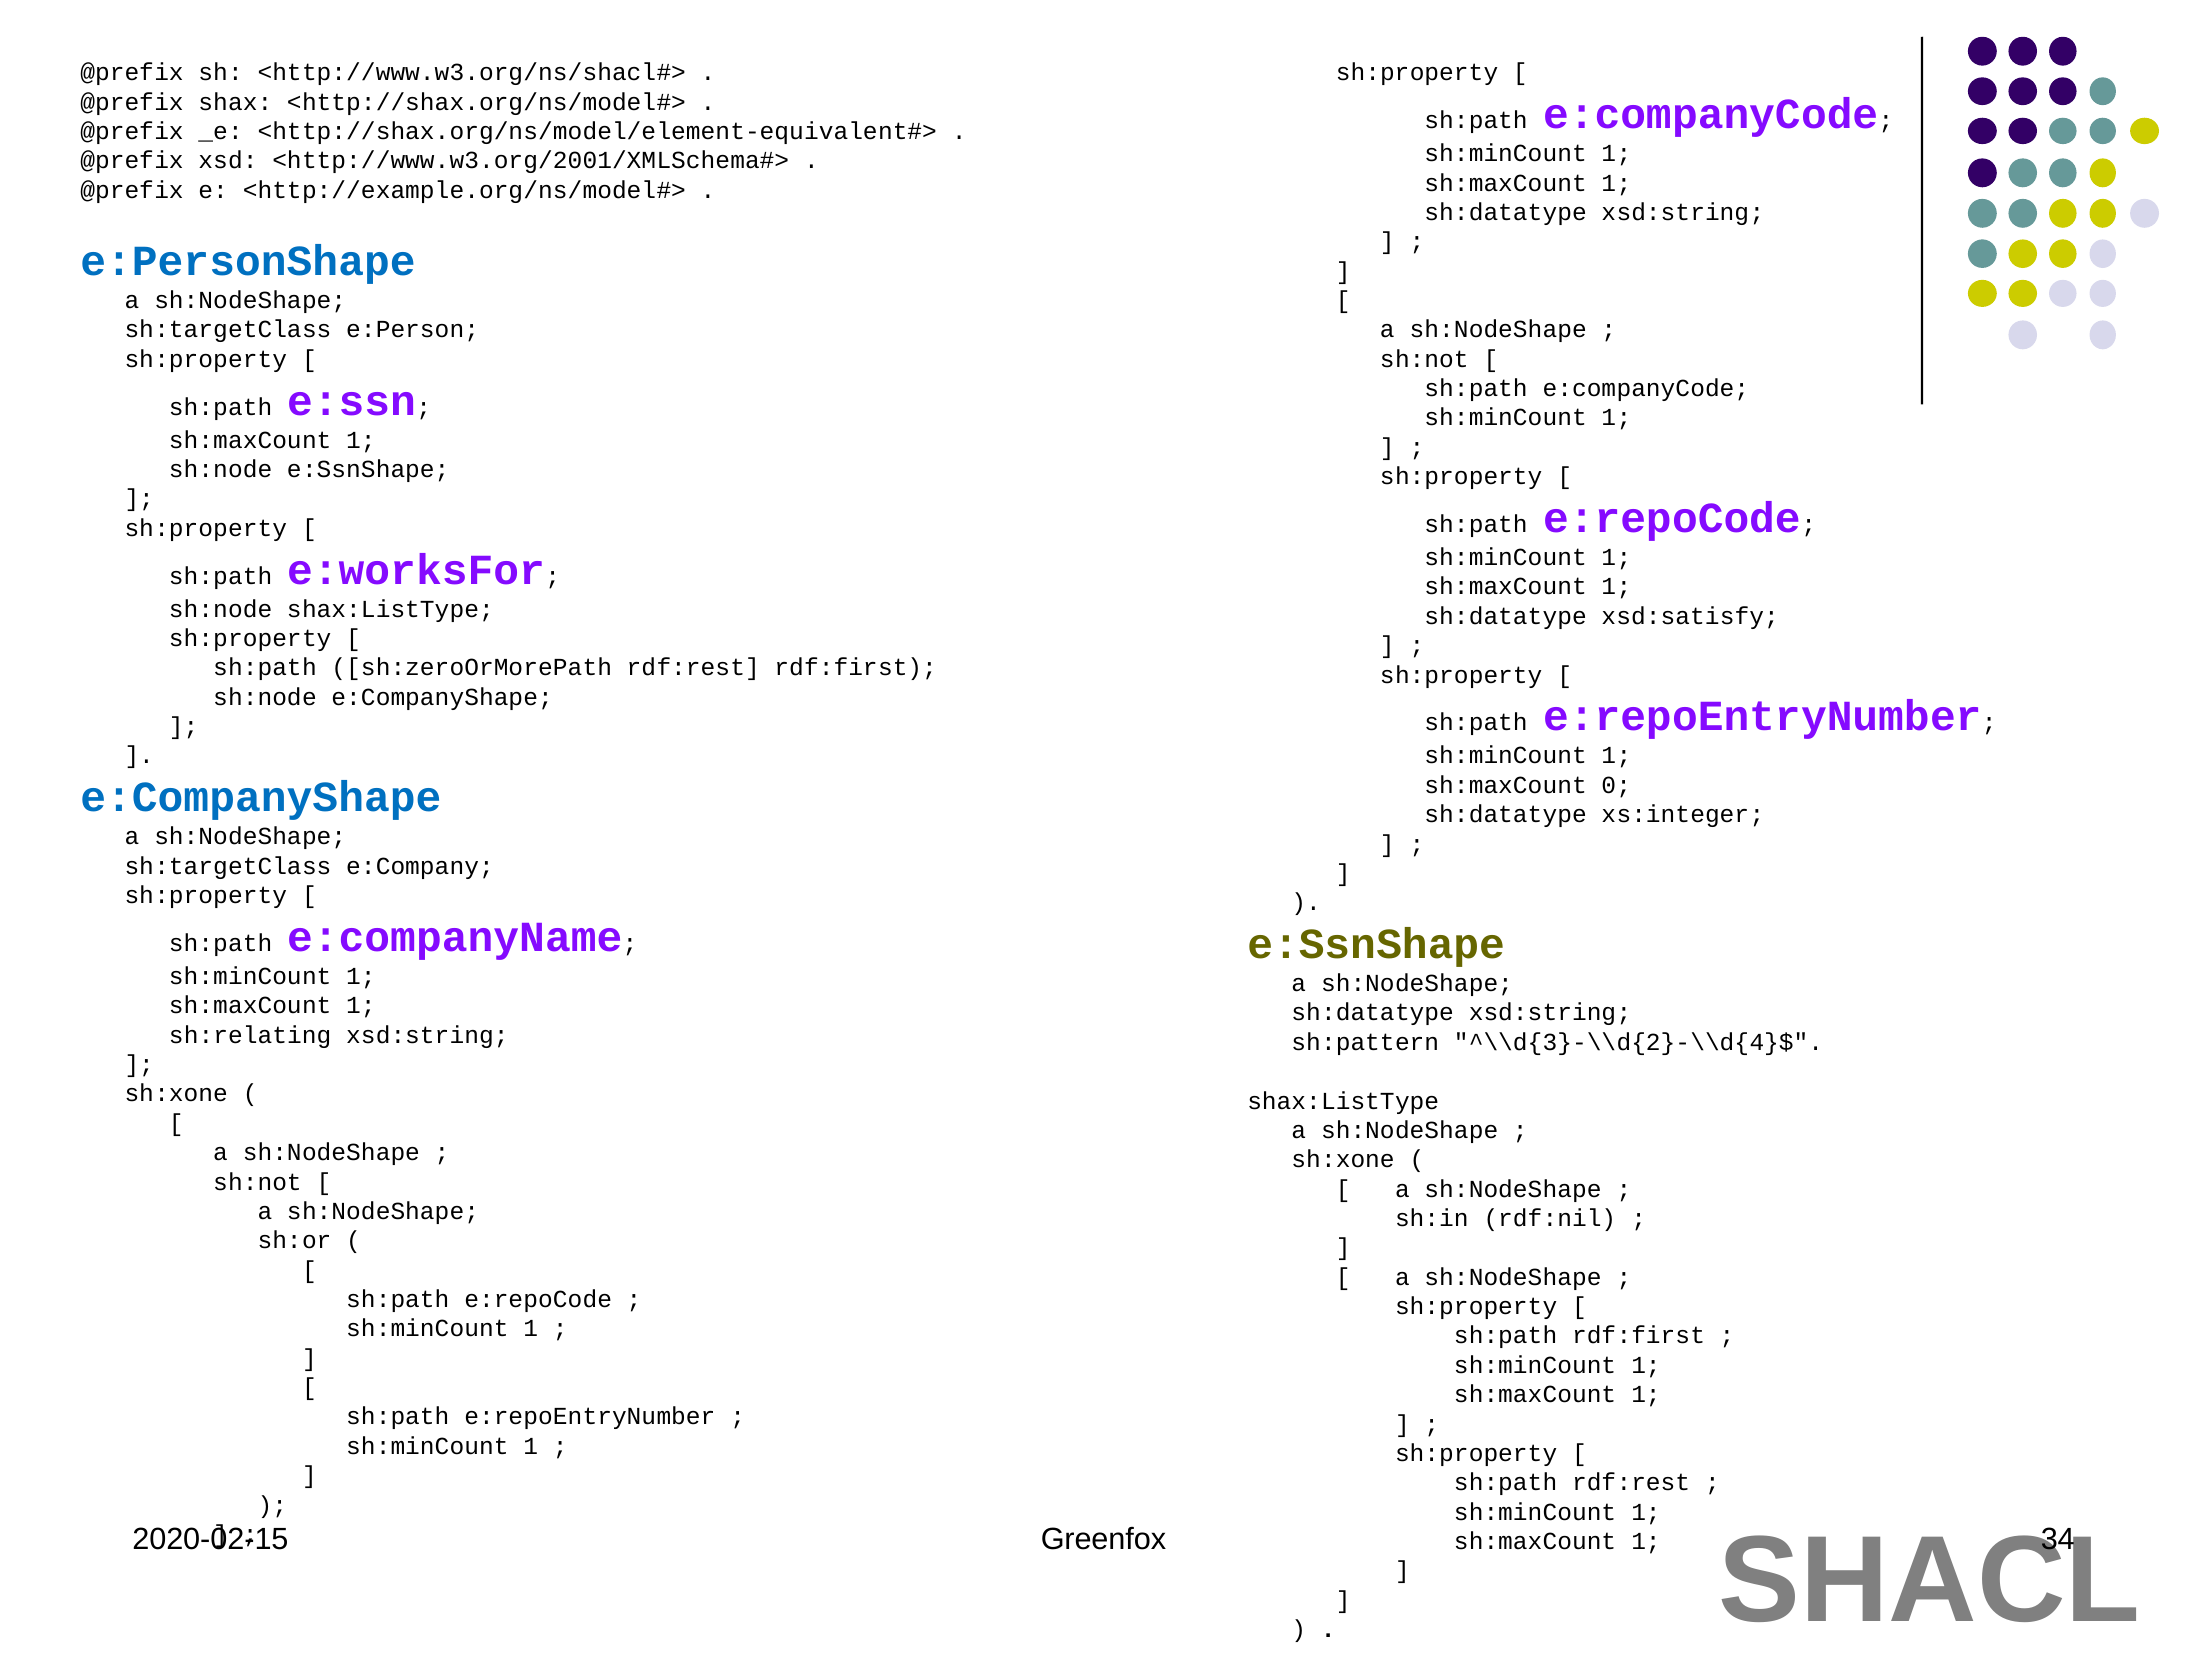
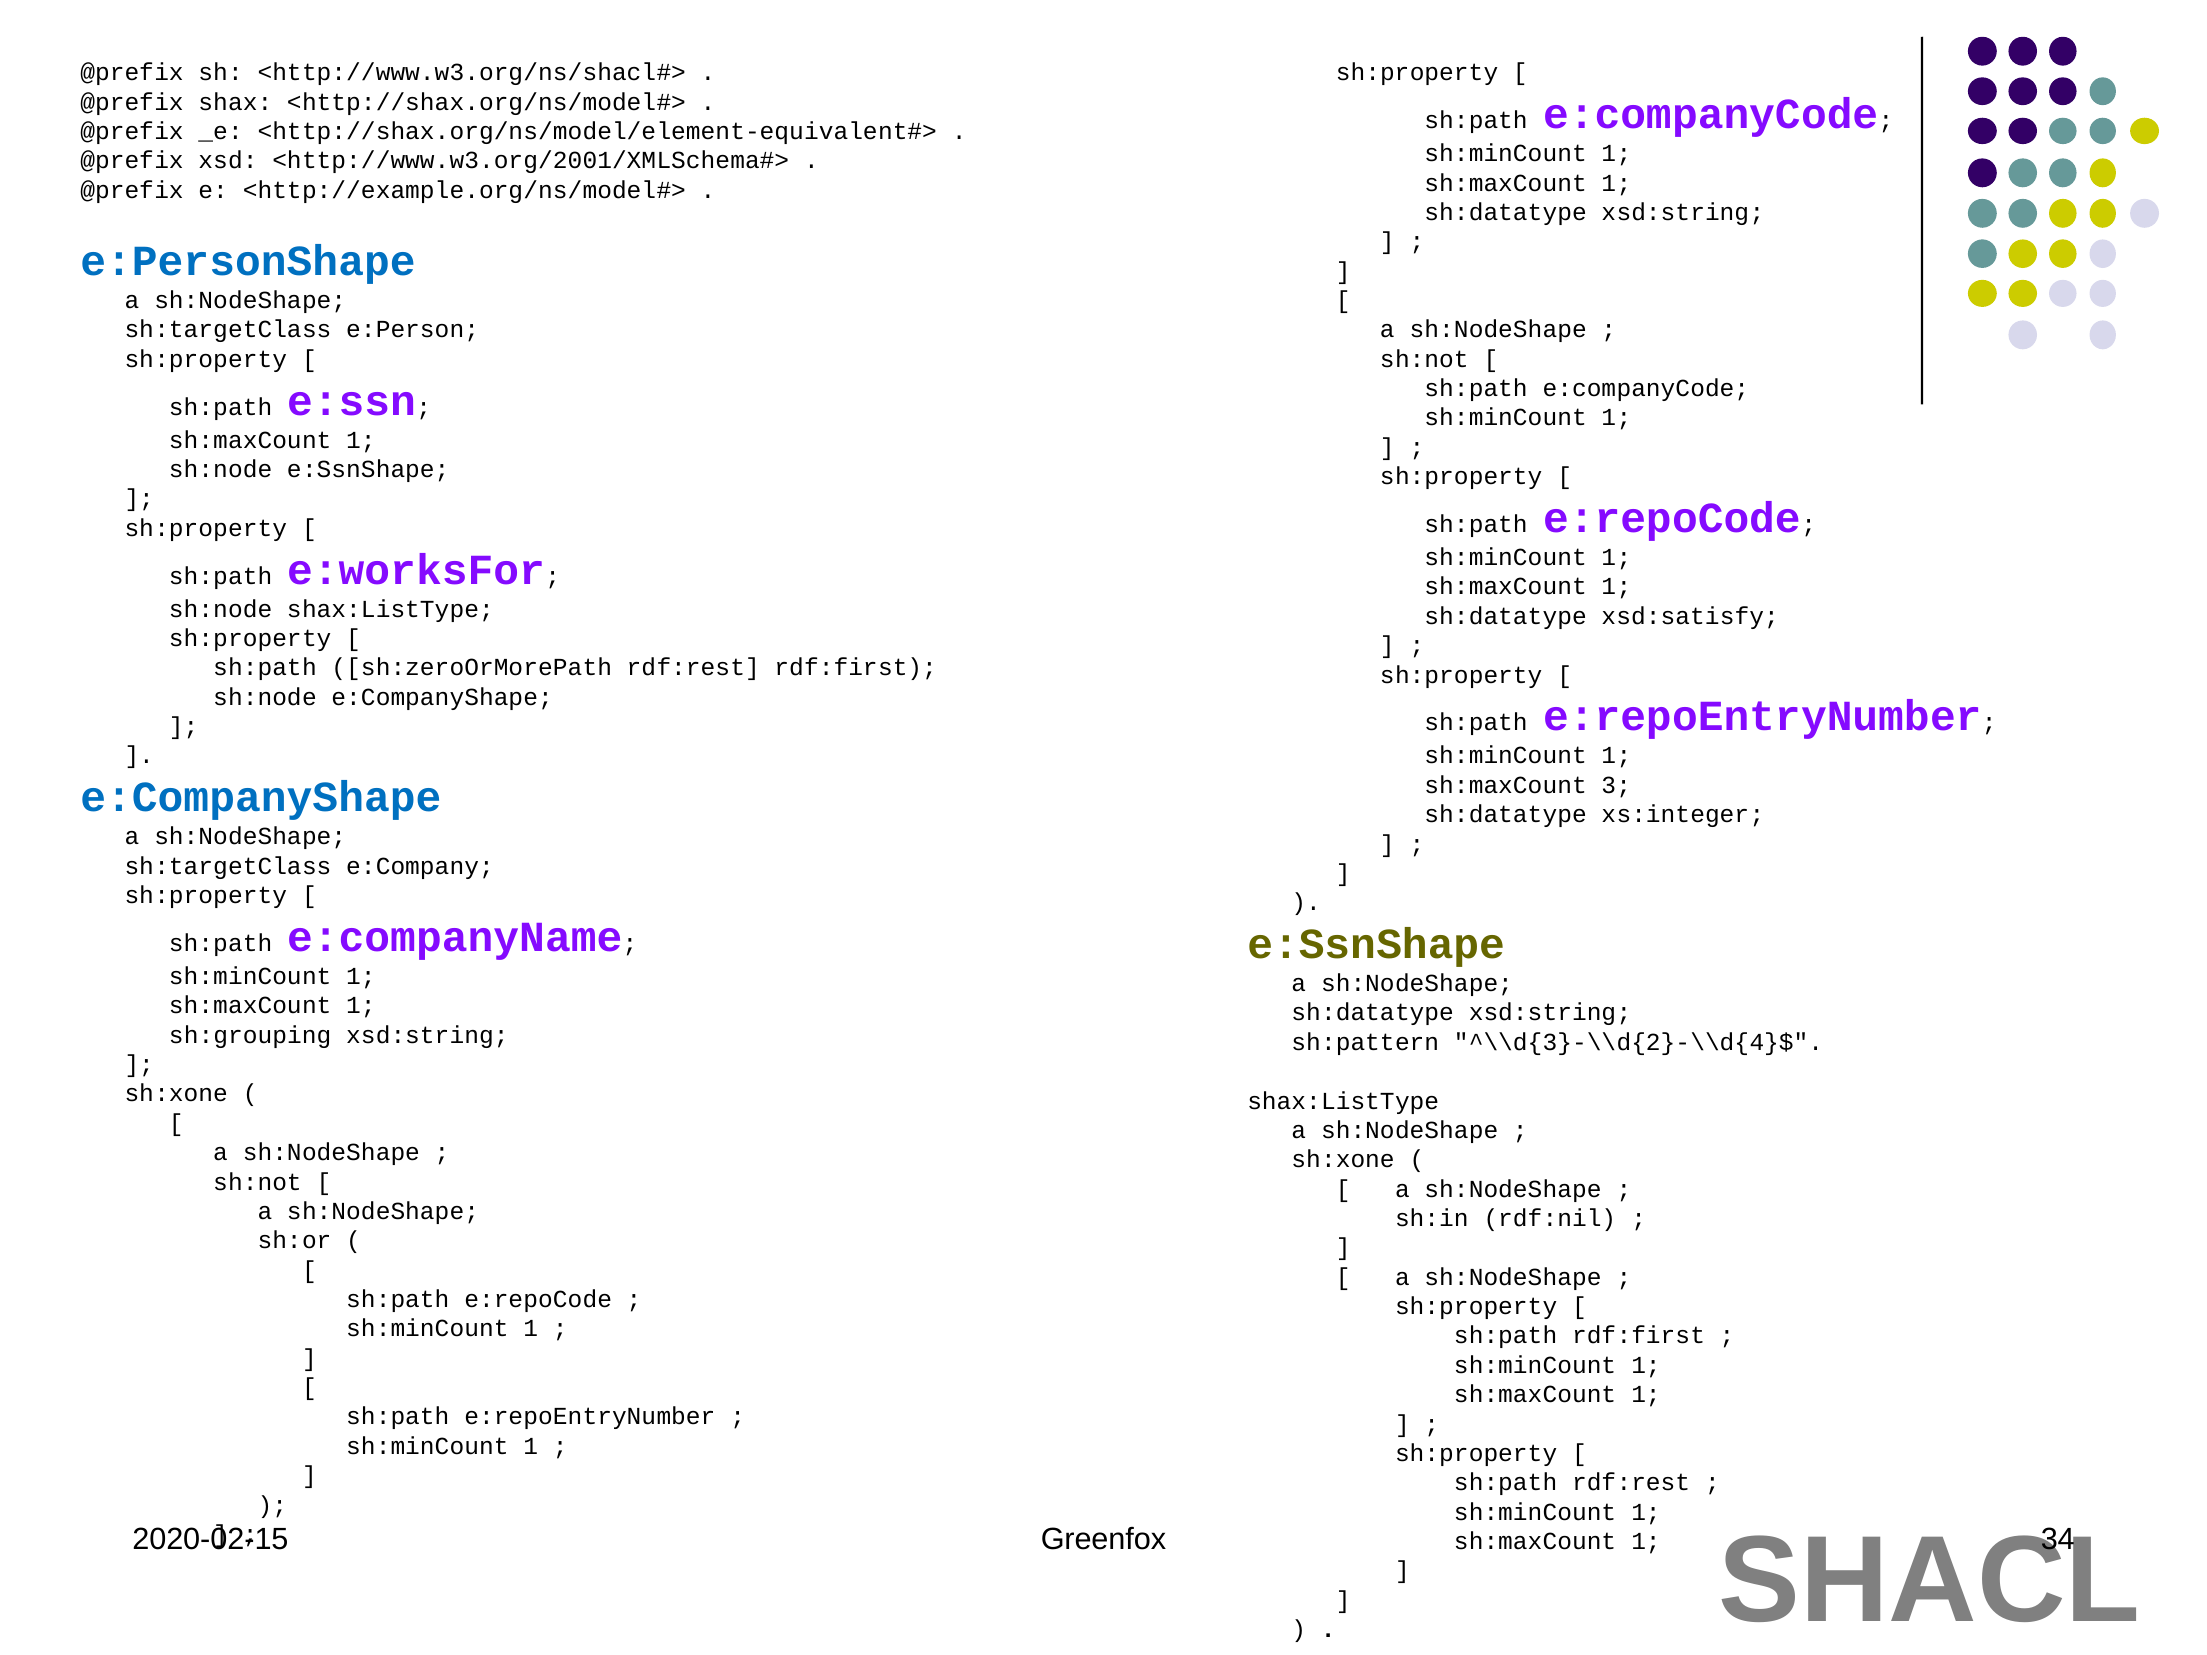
0: 0 -> 3 (1616, 785)
sh:relating: sh:relating -> sh:grouping (250, 1035)
